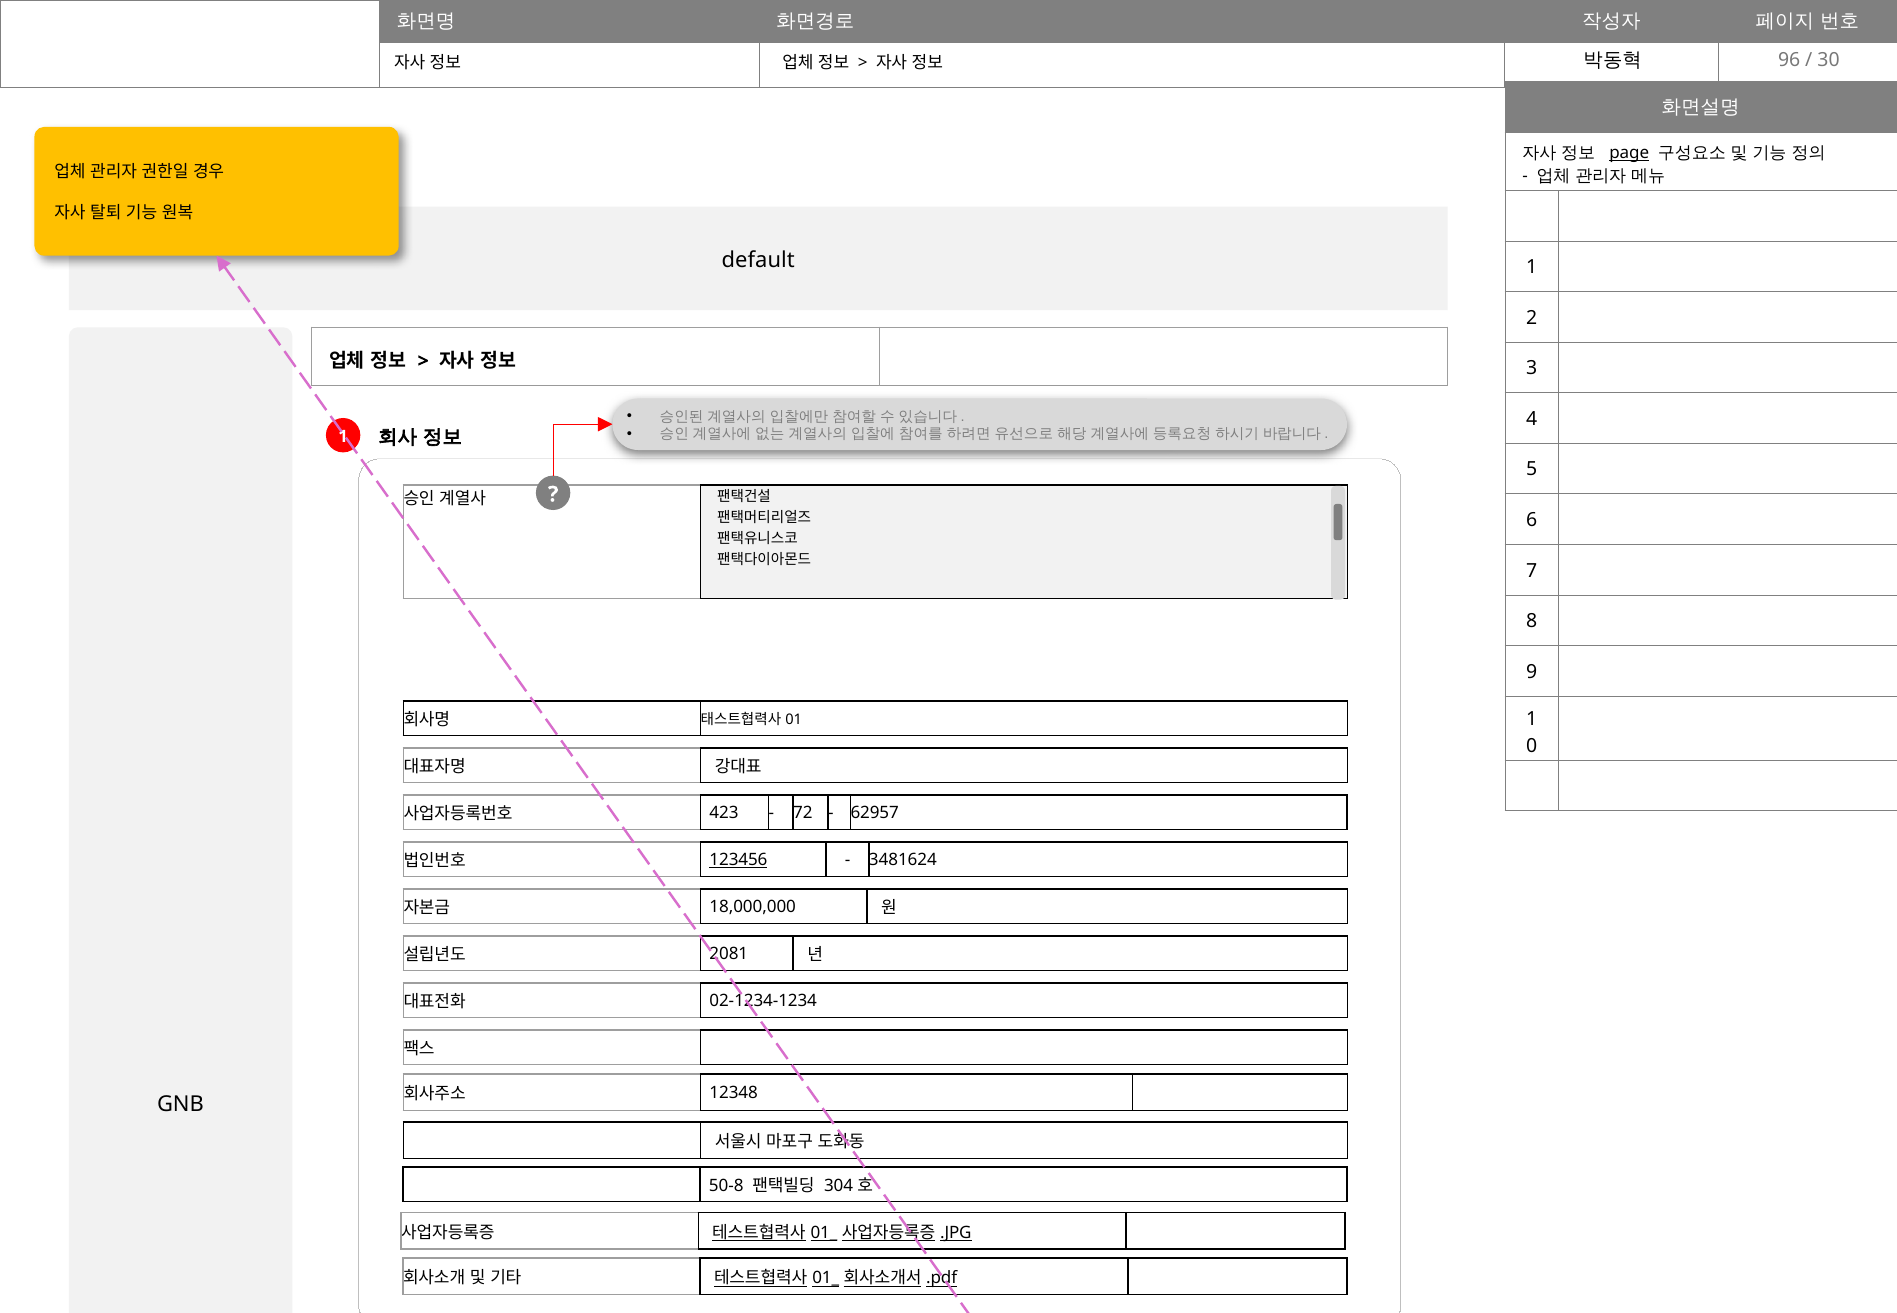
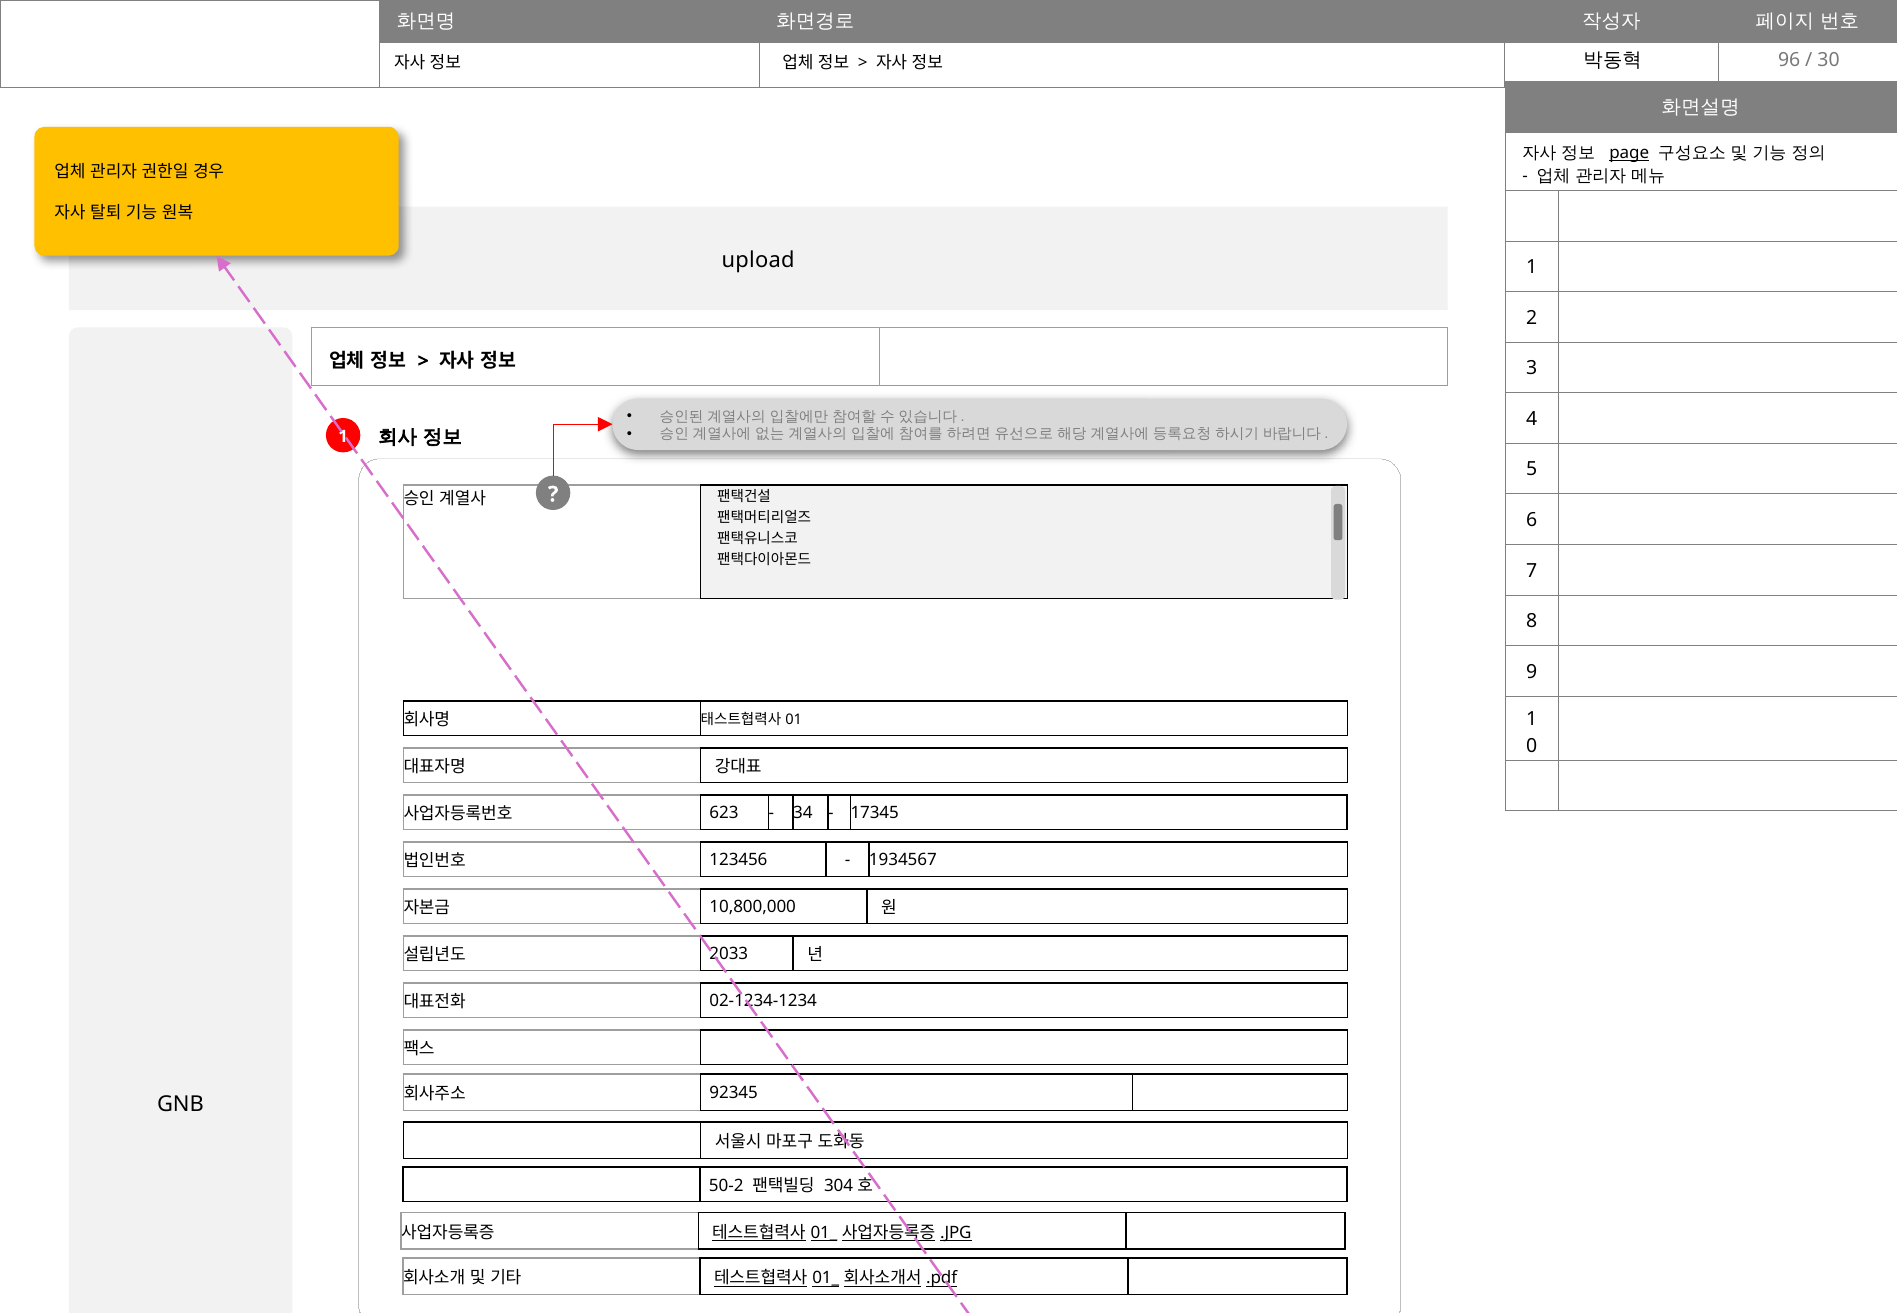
default: default -> upload (758, 260)
423: 423 -> 623 (724, 813)
72: 72 -> 34 (803, 813)
62957: 62957 -> 17345 (875, 813)
123456 underline: present -> none (738, 860)
3481624: 3481624 -> 1934567 (903, 860)
18,000,000: 18,000,000 -> 10,800,000 (753, 907)
2081: 2081 -> 2033 (729, 954)
12348: 12348 -> 92345 (734, 1094)
50-8: 50-8 -> 50-2 (726, 1186)
